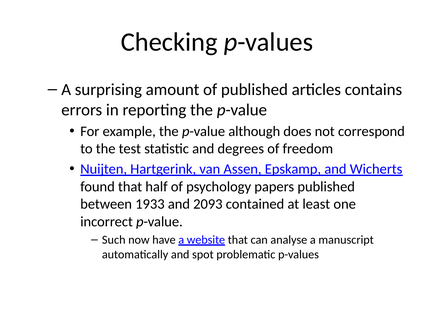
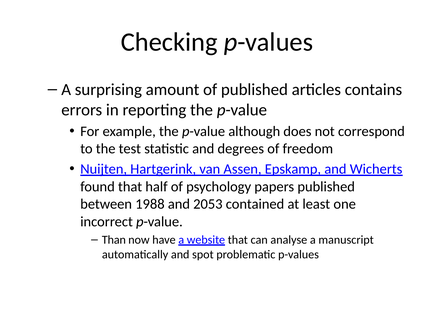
1933: 1933 -> 1988 (150, 204)
2093: 2093 -> 2053 (208, 204)
Such: Such -> Than (114, 239)
